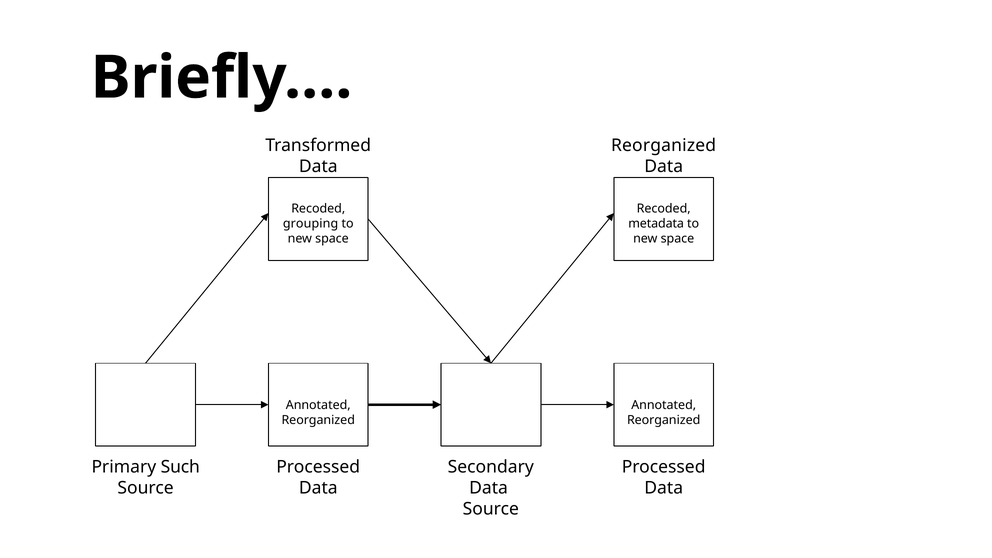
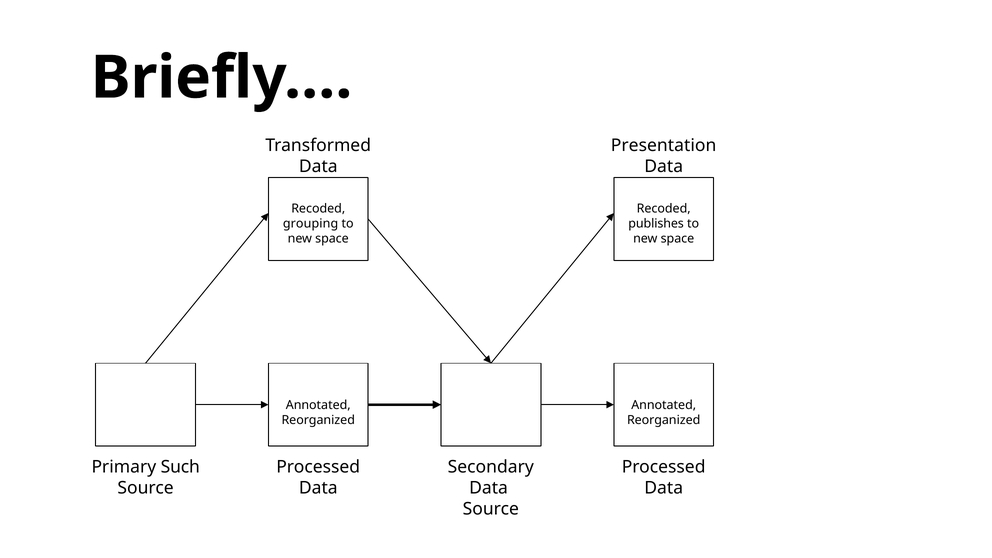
Reorganized: Reorganized -> Presentation (664, 145)
metadata: metadata -> publishes (656, 223)
